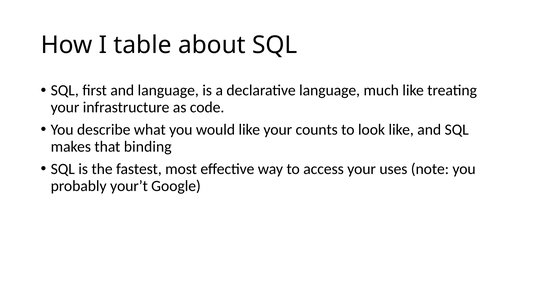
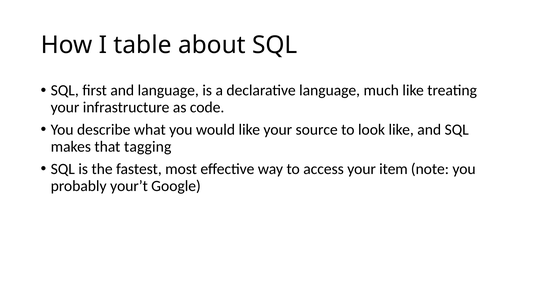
counts: counts -> source (317, 129)
binding: binding -> tagging (148, 146)
uses: uses -> item (393, 169)
